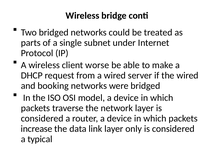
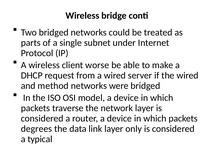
booking: booking -> method (53, 86)
increase: increase -> degrees (36, 128)
